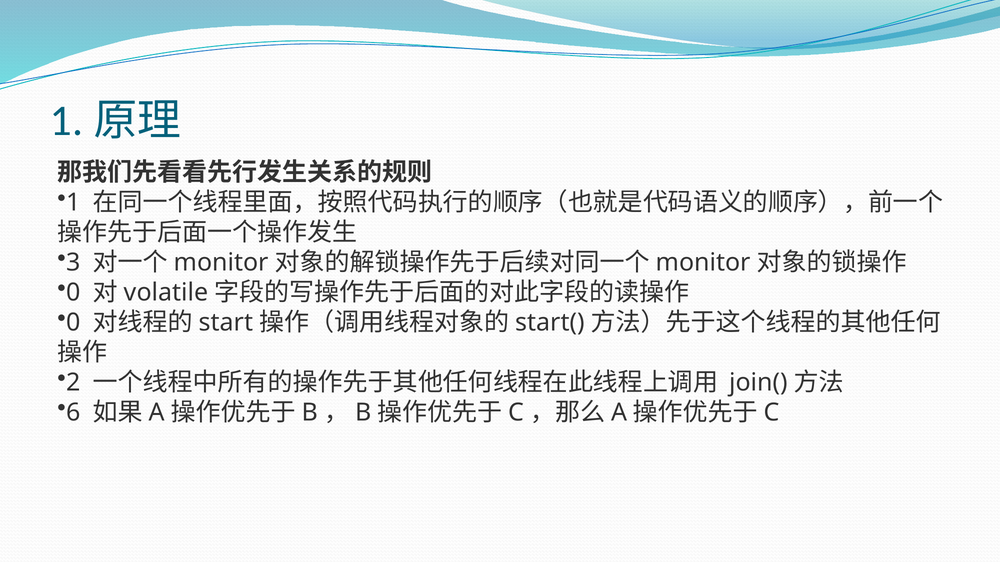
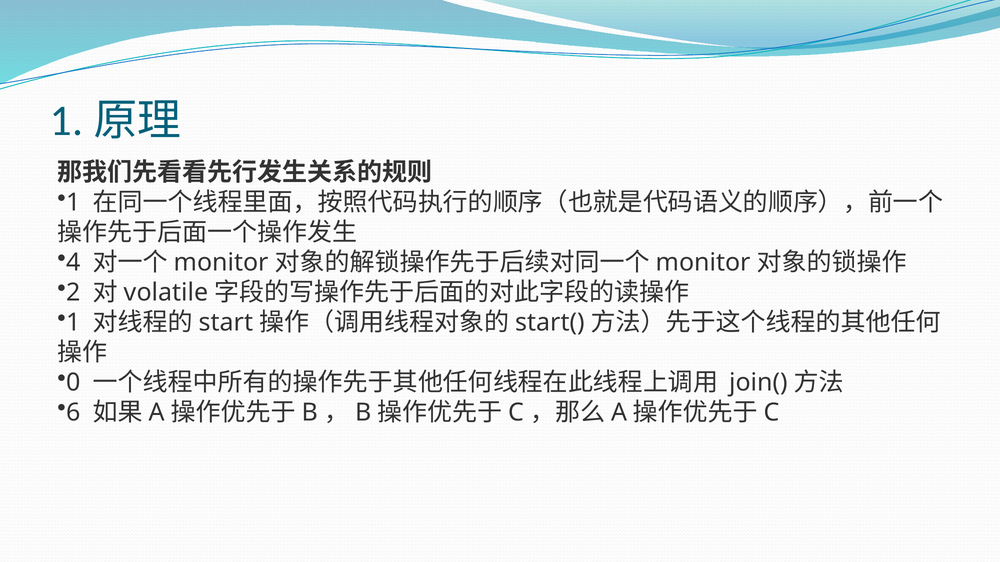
3: 3 -> 4 (73, 263)
0: 0 -> 2 (73, 293)
0: 0 -> 1 (73, 323)
2: 2 -> 0 (73, 383)
